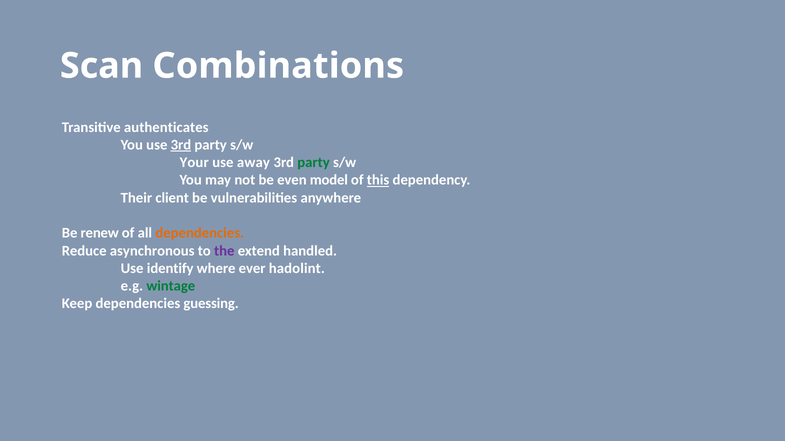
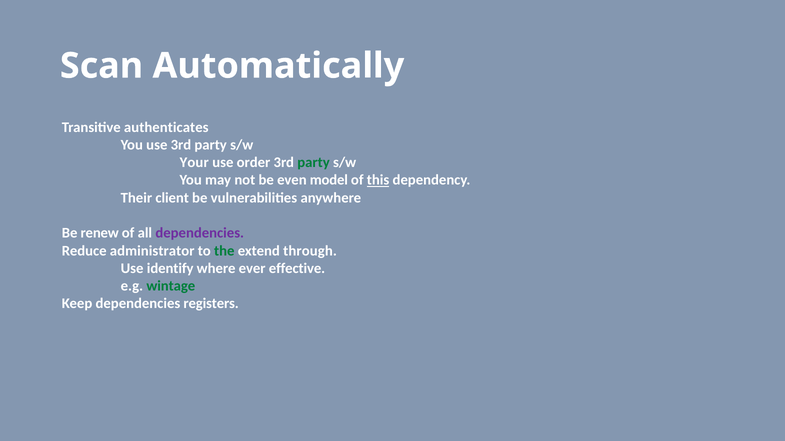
Combinations: Combinations -> Automatically (278, 66)
3rd underline: present -> none (181, 145)
away: away -> order (254, 163)
dependencies colour: orange -> purple (200, 233)
asynchronous: asynchronous -> administrator (152, 251)
the colour: purple -> green (224, 251)
handled: handled -> through (310, 251)
hadolint: hadolint -> effective (297, 269)
guessing: guessing -> registers (211, 304)
